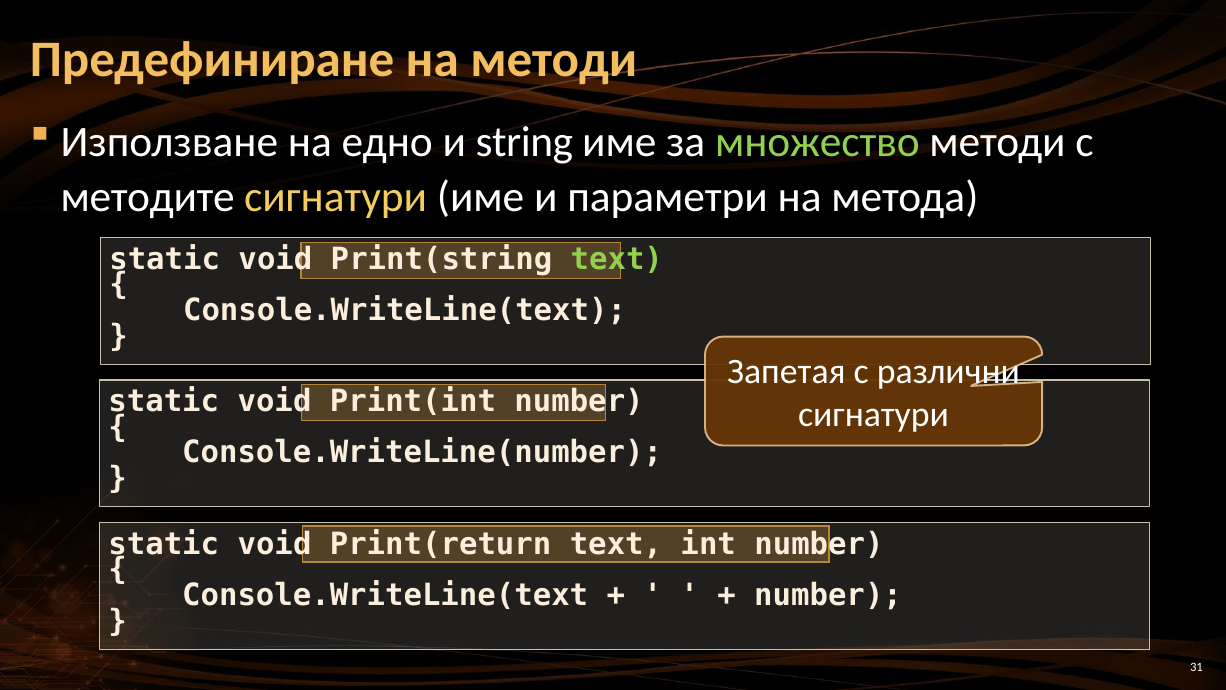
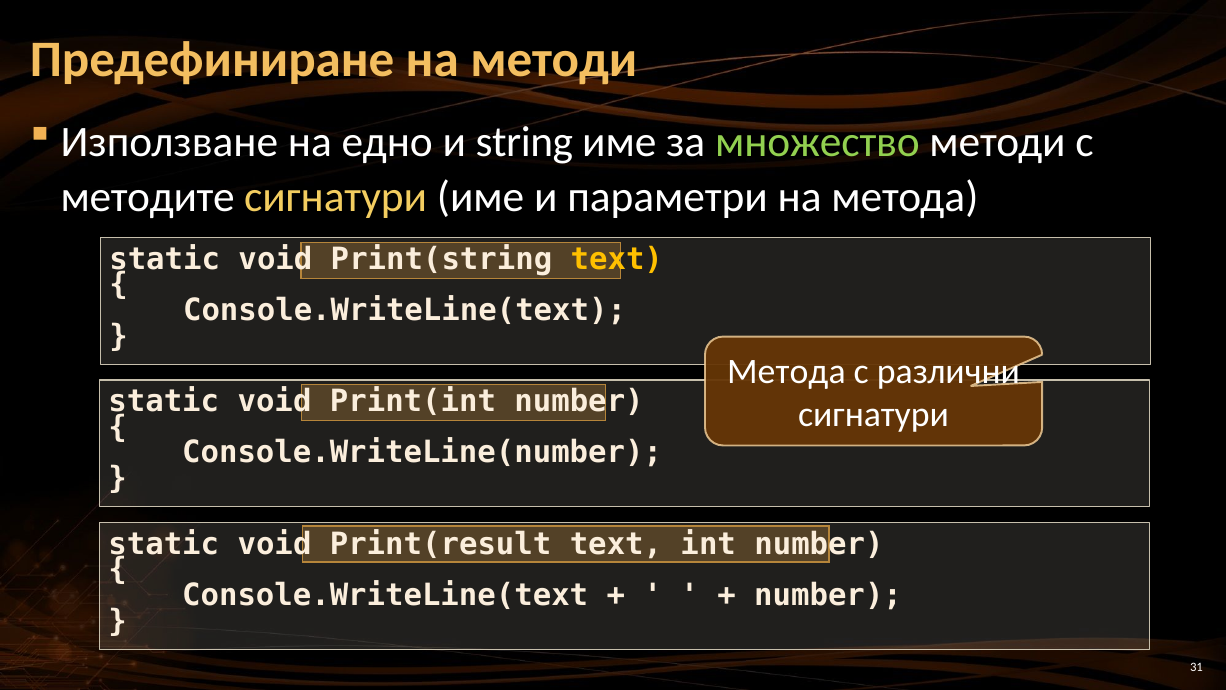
text colour: light green -> yellow (617, 259)
Запетая: Запетая -> Метода (786, 372)
Print(return: Print(return -> Print(result (441, 544)
